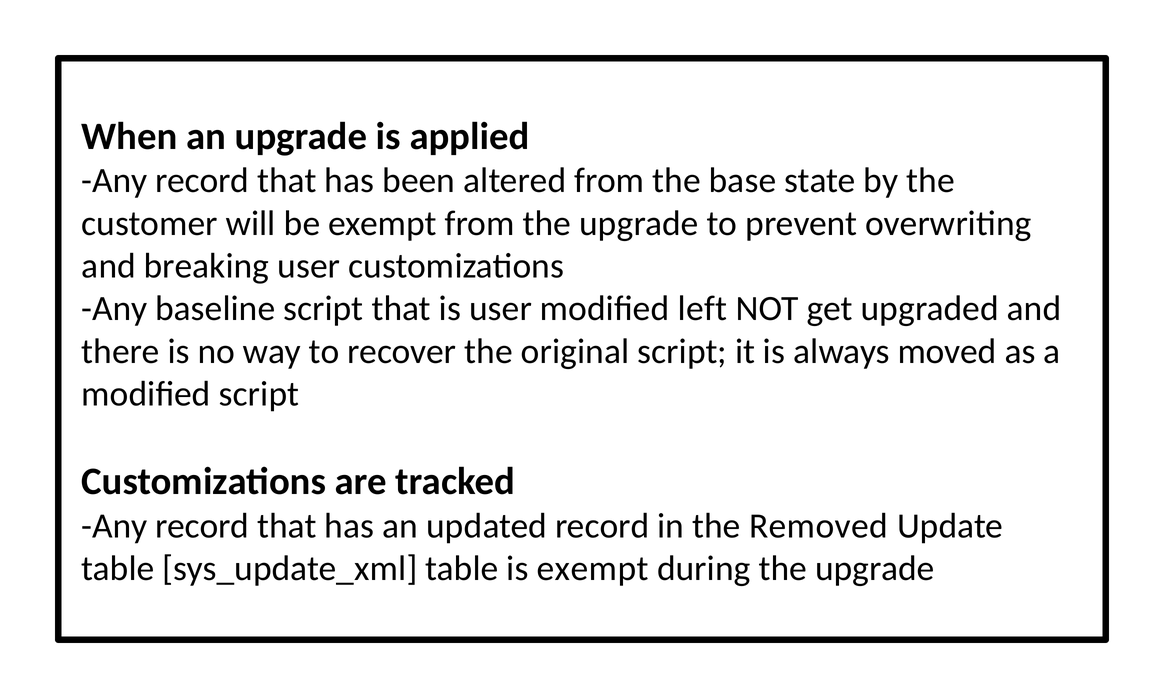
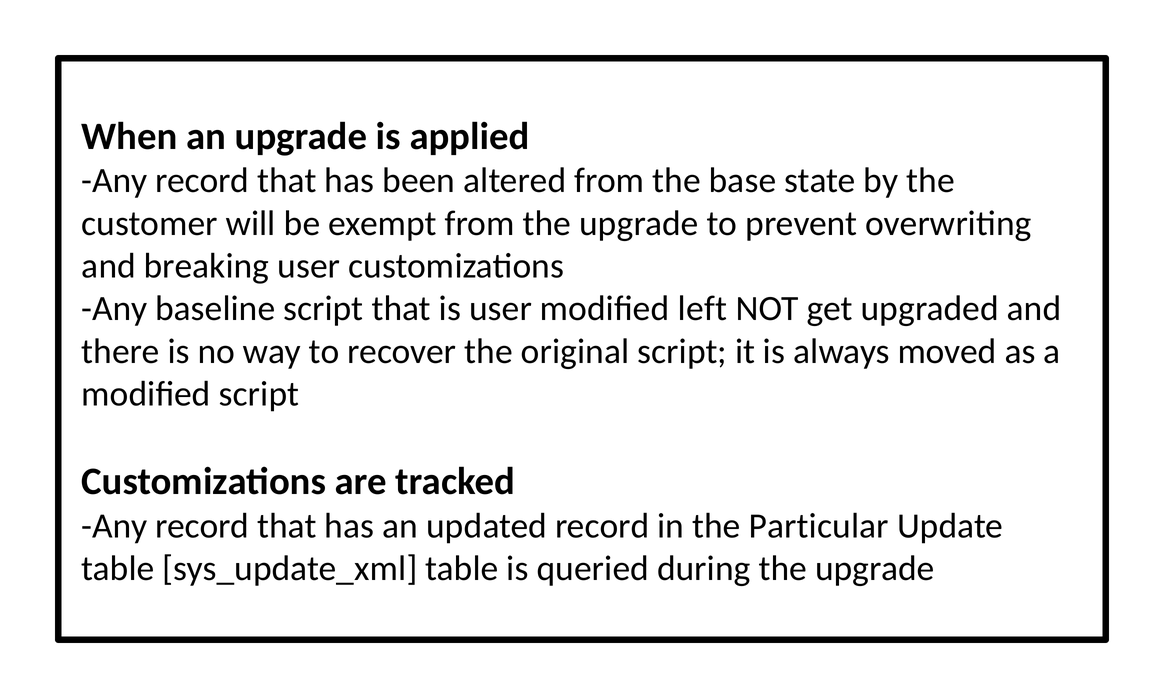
Removed: Removed -> Particular (819, 526)
is exempt: exempt -> queried (593, 569)
